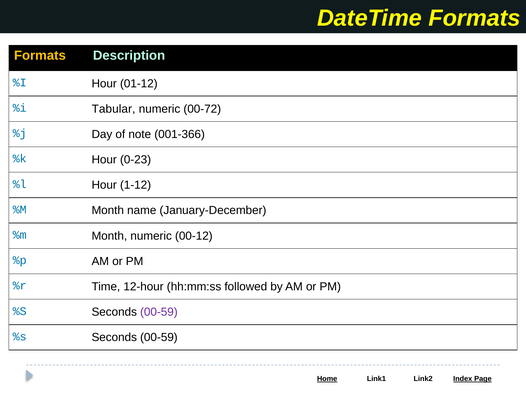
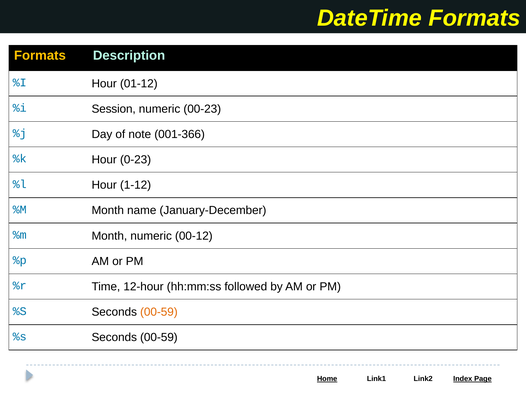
Tabular: Tabular -> Session (114, 109)
00-72: 00-72 -> 00-23 (202, 109)
00-59 colour: purple -> orange (159, 312)
